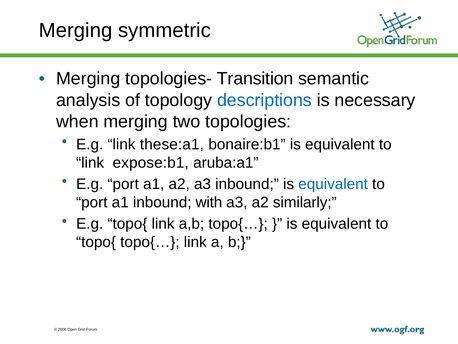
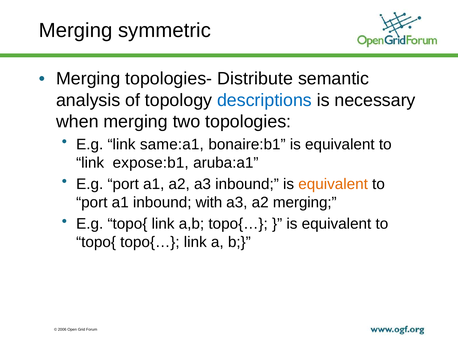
Transition: Transition -> Distribute (255, 79)
these:a1: these:a1 -> same:a1 (172, 144)
equivalent colour: blue -> orange (333, 184)
a2 similarly: similarly -> merging (305, 202)
